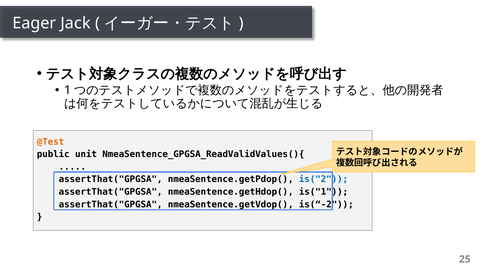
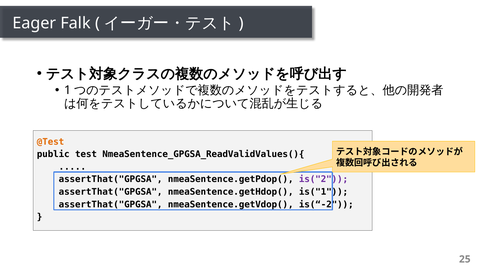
Jack: Jack -> Falk (76, 23)
unit: unit -> test (86, 154)
is("2 colour: blue -> purple (324, 180)
